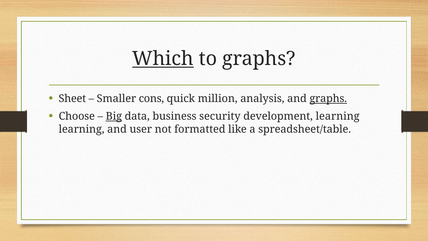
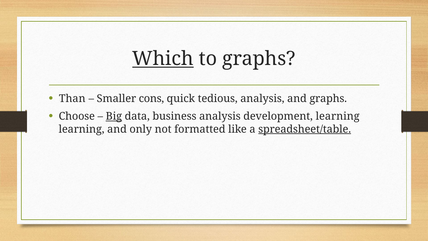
Sheet: Sheet -> Than (72, 99)
million: million -> tedious (218, 99)
graphs underline: present -> none (328, 99)
business security: security -> analysis (220, 116)
user: user -> only (141, 129)
spreadsheet/table underline: none -> present (305, 129)
